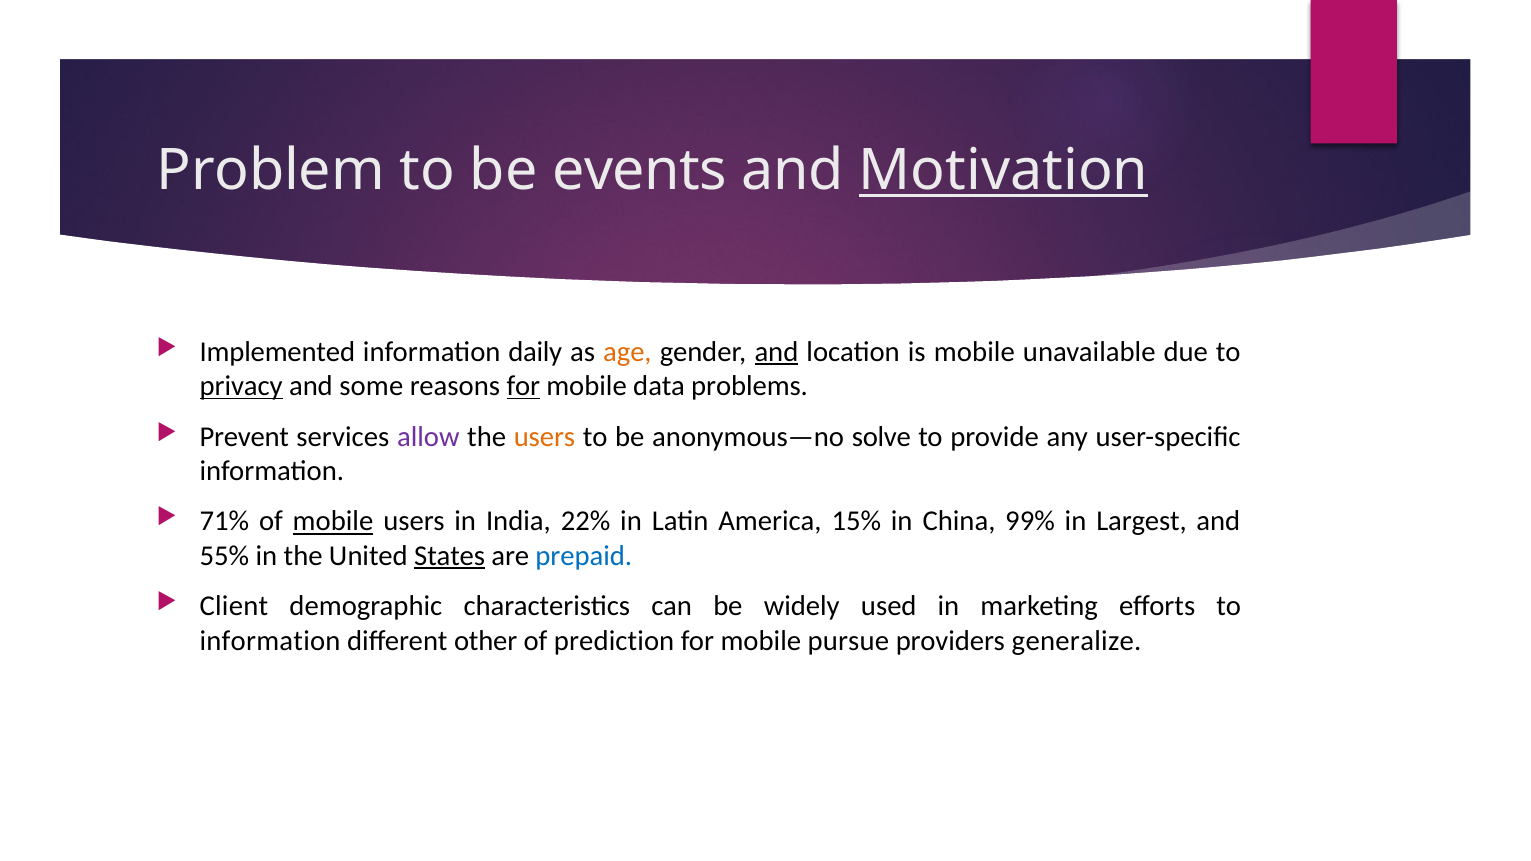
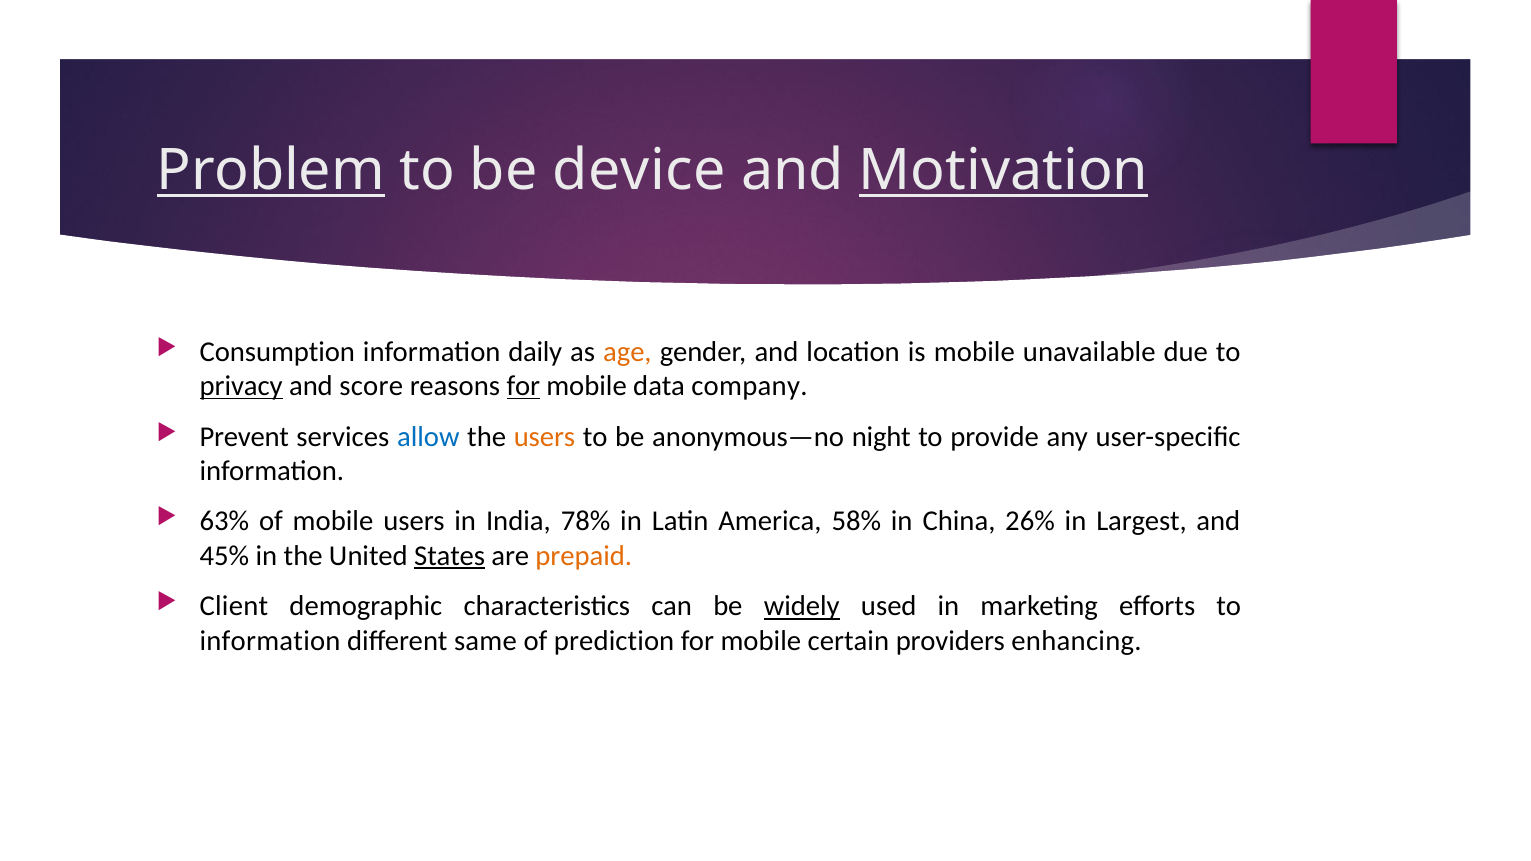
Problem underline: none -> present (271, 171)
events: events -> device (639, 171)
Implemented: Implemented -> Consumption (277, 352)
and underline: present -> none (776, 352)
some: some -> score (371, 386)
problems: problems -> company (749, 386)
allow colour: purple -> blue (428, 437)
solve: solve -> night (881, 437)
71%: 71% -> 63% (224, 522)
mobile underline: present -> none (333, 522)
22%: 22% -> 78% (586, 522)
15%: 15% -> 58% (856, 522)
99%: 99% -> 26% (1030, 522)
55%: 55% -> 45% (224, 556)
prepaid colour: blue -> orange (584, 556)
widely underline: none -> present (802, 606)
other: other -> same (485, 641)
pursue: pursue -> certain (848, 641)
generalize: generalize -> enhancing (1077, 641)
